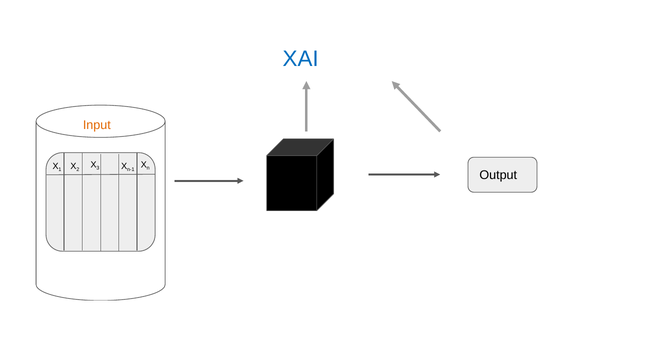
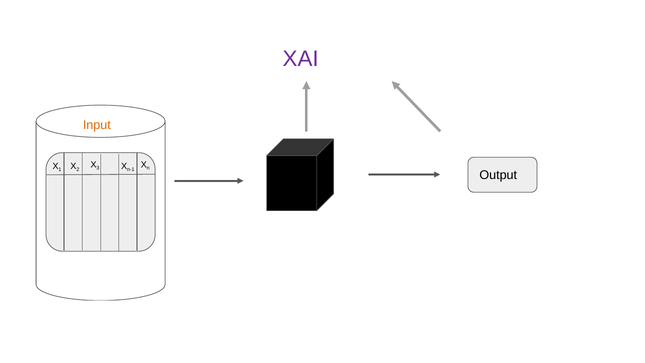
XAI colour: blue -> purple (301, 59)
